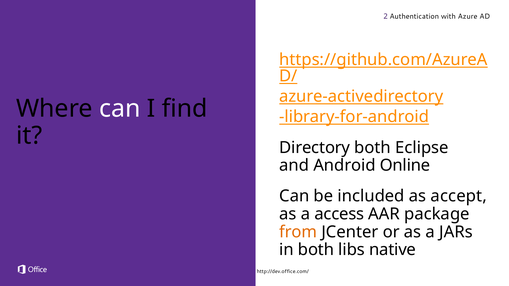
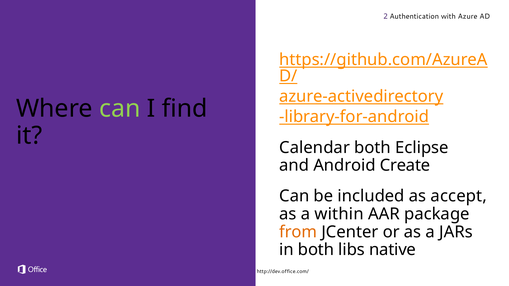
can colour: white -> light green (120, 109)
Directory: Directory -> Calendar (315, 148)
Online: Online -> Create (405, 166)
access: access -> within (339, 214)
